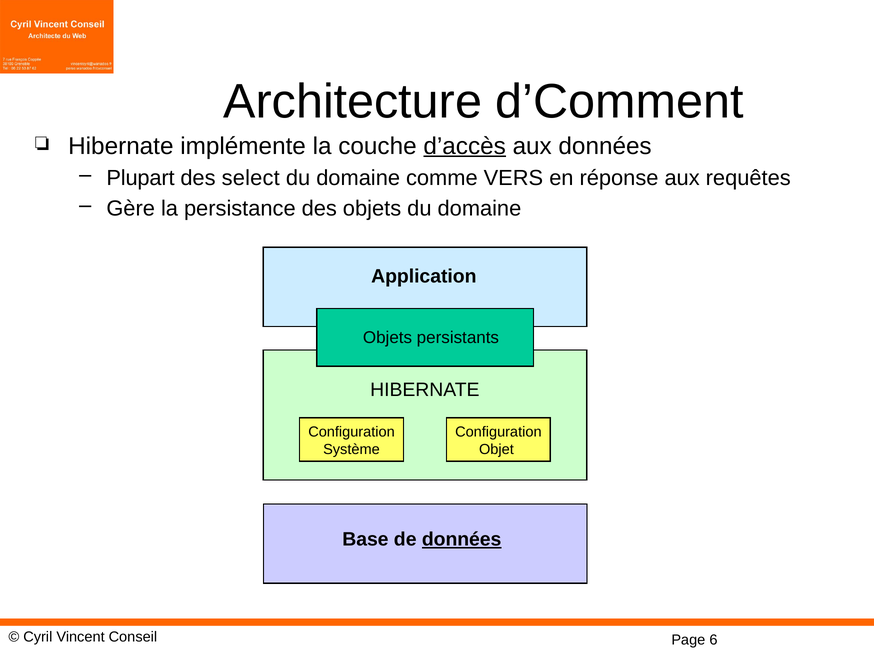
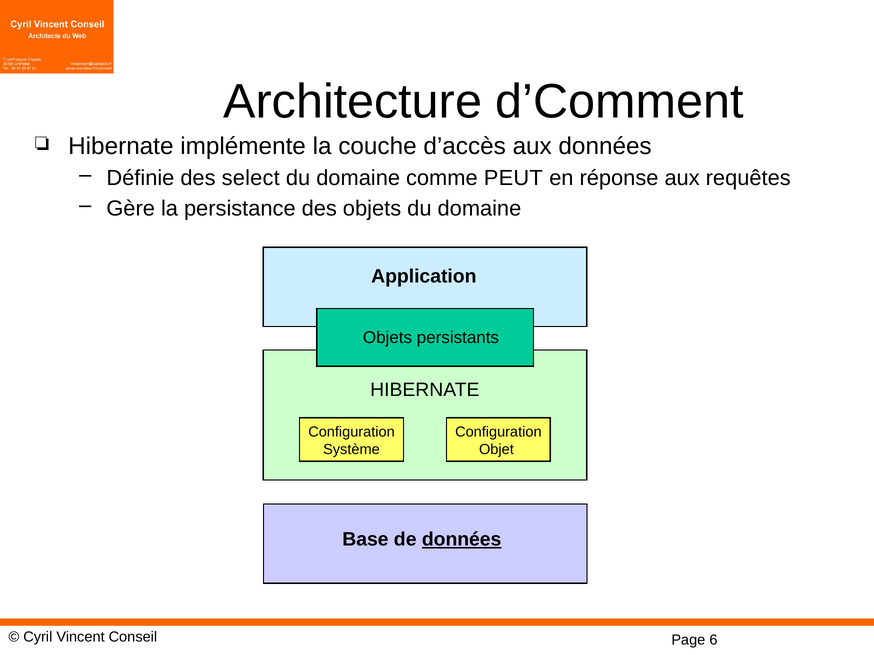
d’accès underline: present -> none (465, 146)
Plupart: Plupart -> Définie (140, 178)
VERS: VERS -> PEUT (513, 178)
